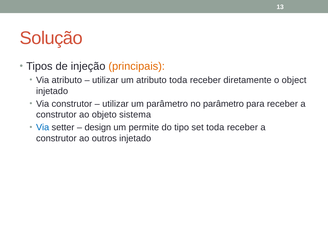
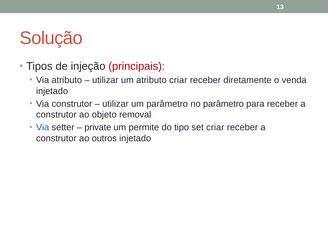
principais colour: orange -> red (137, 66)
atributo toda: toda -> criar (178, 80)
object: object -> venda (294, 80)
sistema: sistema -> removal (135, 115)
design: design -> private (98, 127)
set toda: toda -> criar (215, 127)
